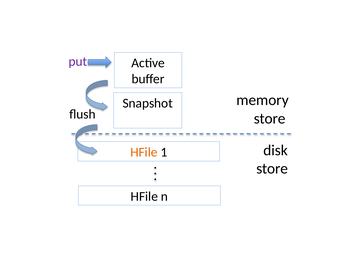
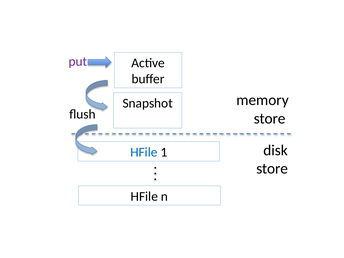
HFile colour: orange -> blue (144, 152)
